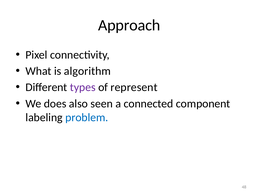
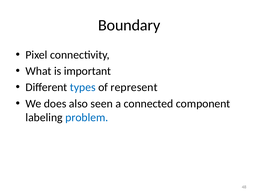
Approach: Approach -> Boundary (129, 25)
algorithm: algorithm -> important (87, 71)
types colour: purple -> blue (83, 88)
